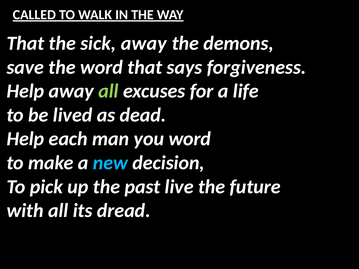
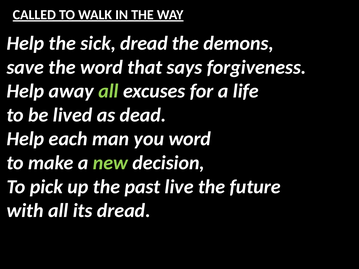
That: That -> Help (25, 43)
sick away: away -> dread (144, 43)
new colour: light blue -> light green (110, 163)
